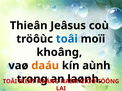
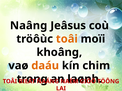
Thieân: Thieân -> Naâng (29, 26)
toâi colour: blue -> orange (67, 39)
aùnh: aùnh -> chim (96, 66)
